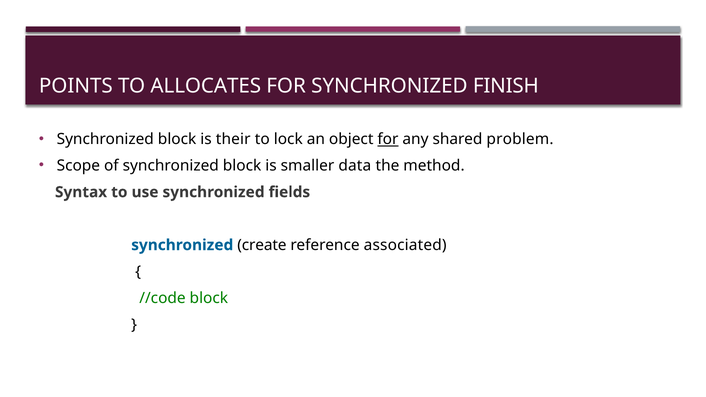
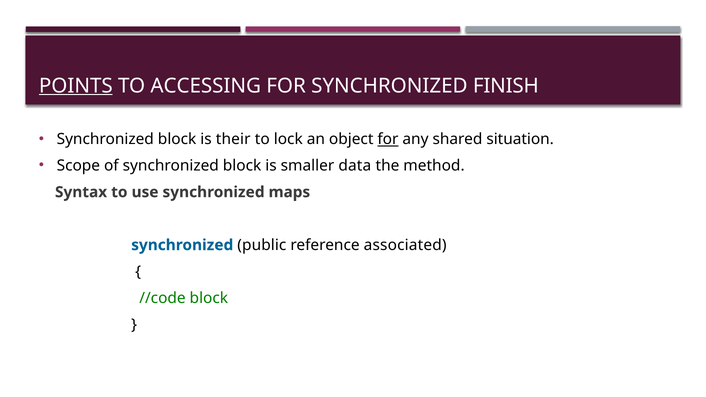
POINTS underline: none -> present (76, 86)
ALLOCATES: ALLOCATES -> ACCESSING (206, 86)
problem: problem -> situation (520, 139)
fields: fields -> maps (289, 192)
create: create -> public (262, 245)
